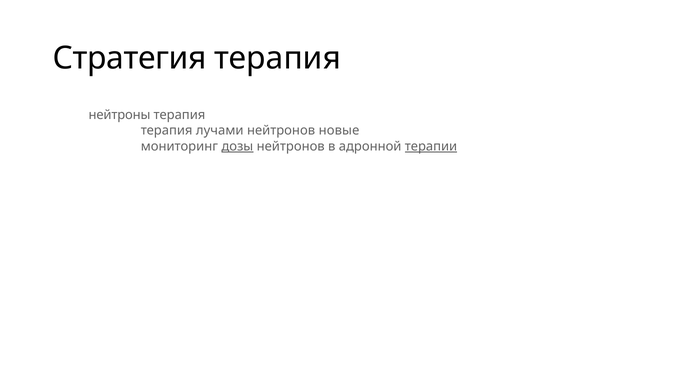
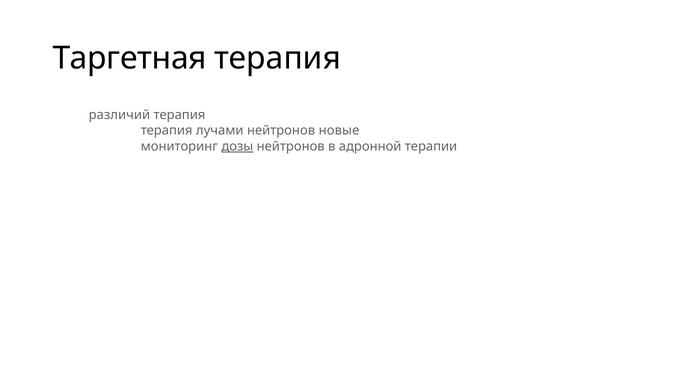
Стратегия: Стратегия -> Таргетная (130, 58)
нейтроны: нейтроны -> различий (119, 115)
терапии underline: present -> none (431, 146)
